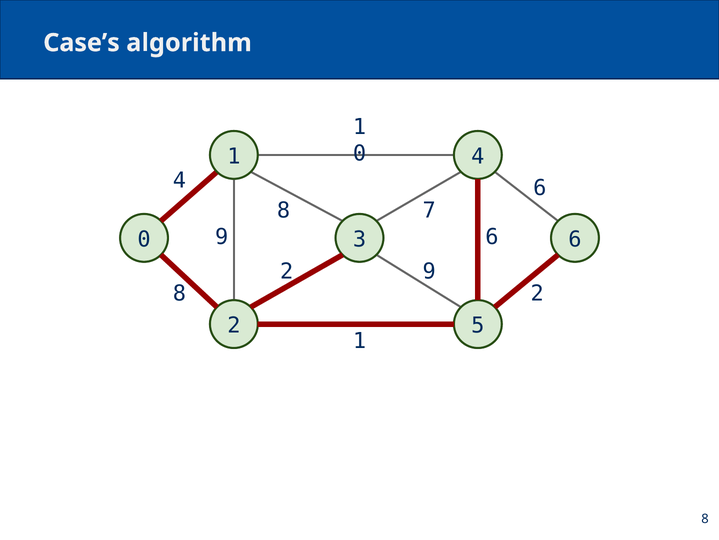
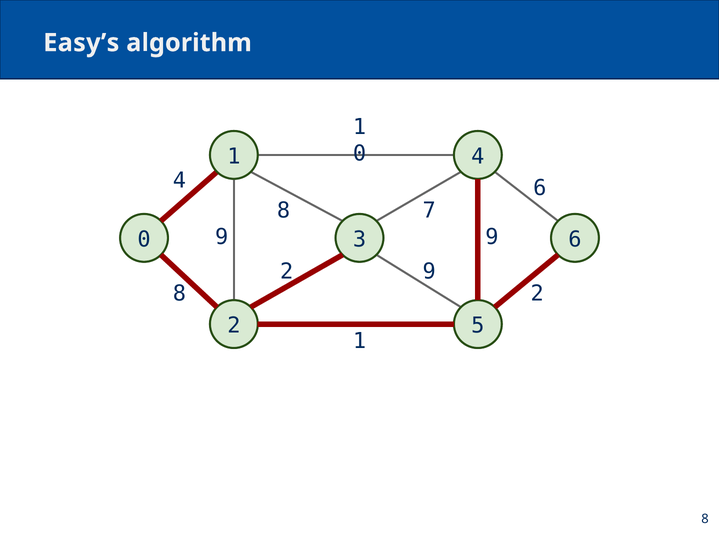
Case’s: Case’s -> Easy’s (81, 43)
9 6: 6 -> 9 (492, 237)
